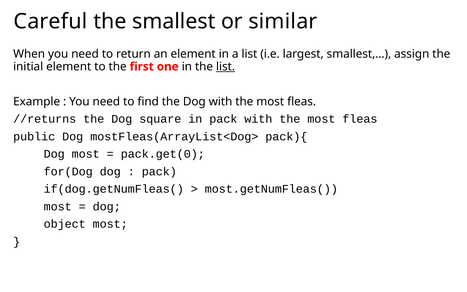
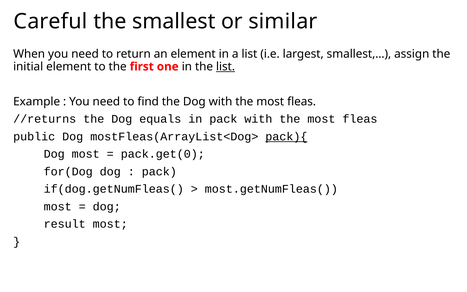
square: square -> equals (160, 119)
pack){ underline: none -> present (286, 137)
object: object -> result (65, 224)
